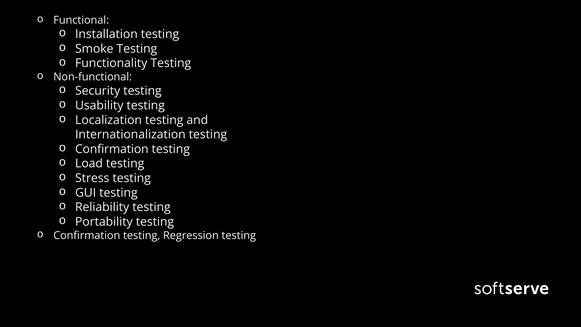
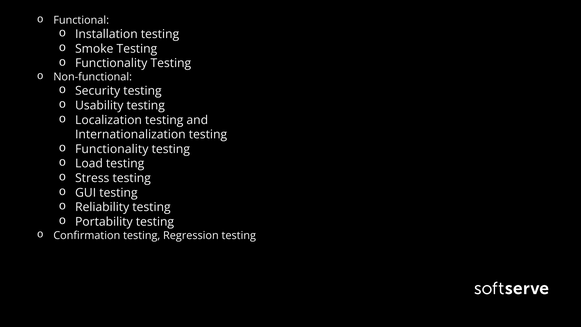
Confirmation: Confirmation -> Functionality (112, 149)
